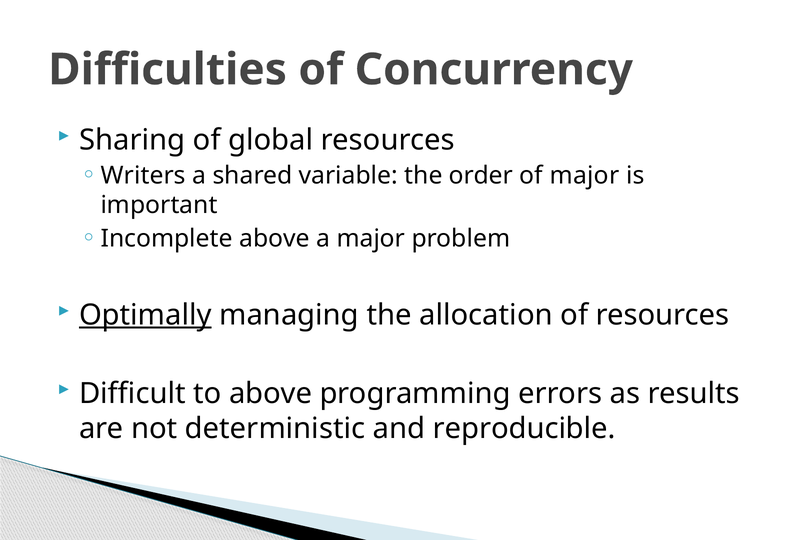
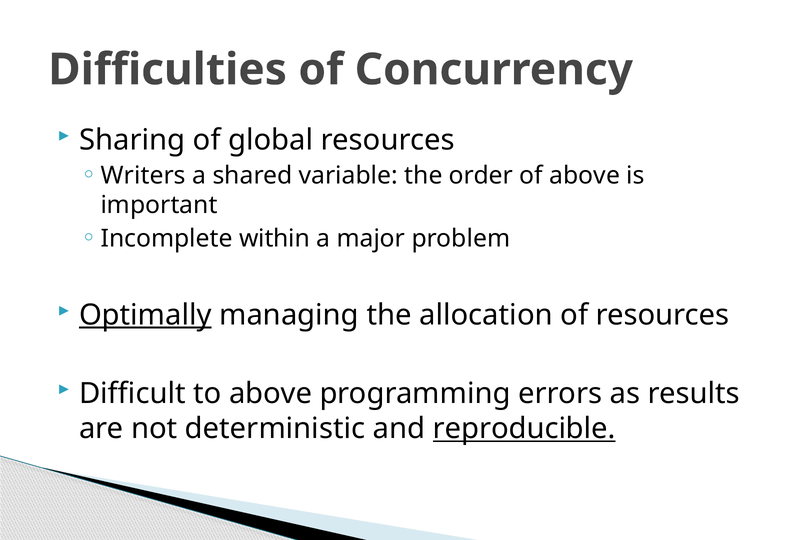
of major: major -> above (585, 176)
Incomplete above: above -> within (275, 238)
reproducible underline: none -> present (524, 429)
